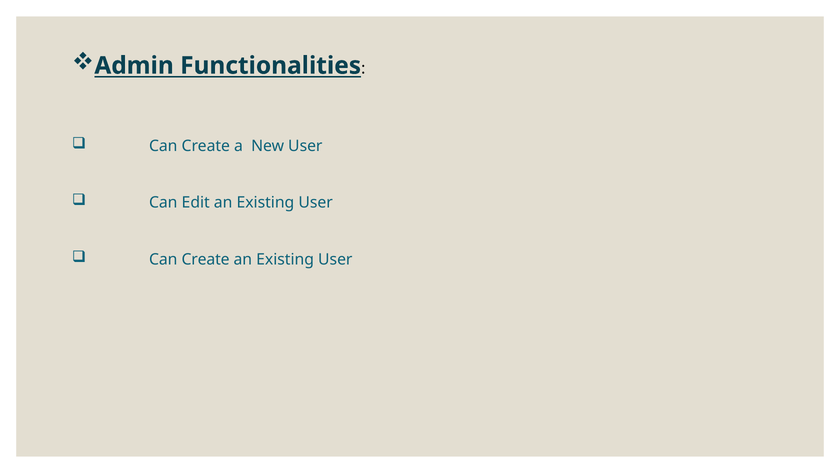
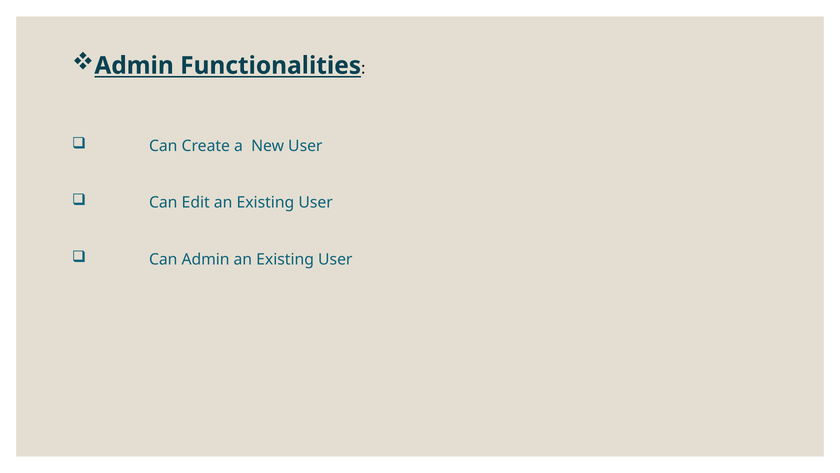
Create: Create -> Admin (206, 259)
